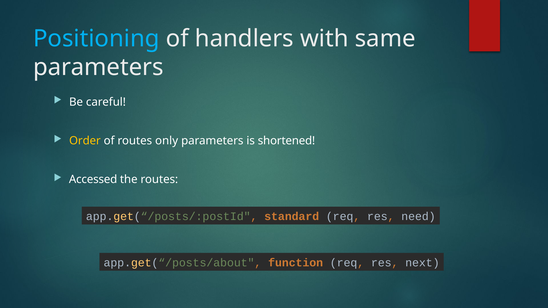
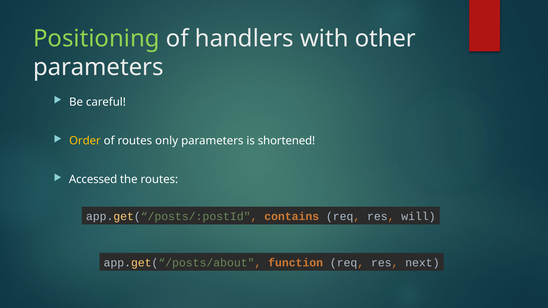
Positioning colour: light blue -> light green (96, 38)
same: same -> other (385, 38)
standard: standard -> contains (292, 217)
need: need -> will (418, 217)
